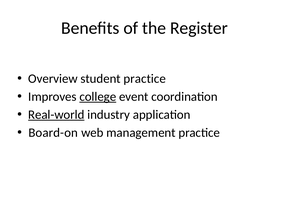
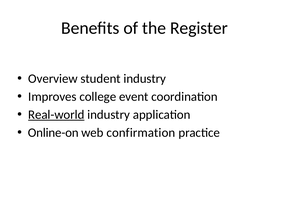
student practice: practice -> industry (145, 79)
college underline: present -> none (98, 97)
Board-on: Board-on -> Online-on (53, 133)
management: management -> confirmation (141, 133)
